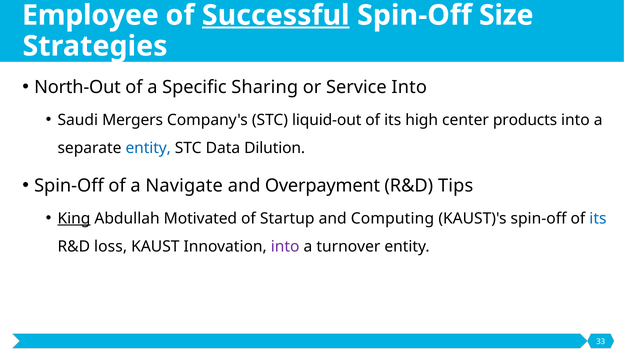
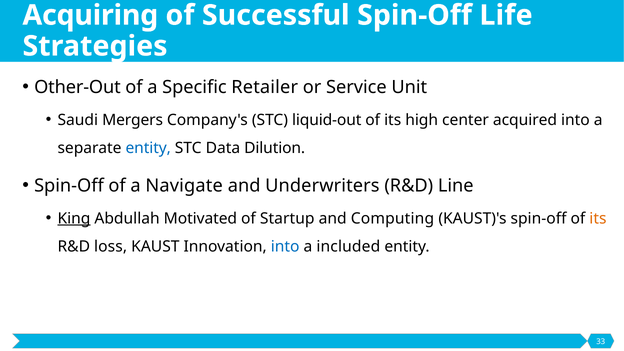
Employee: Employee -> Acquiring (90, 15)
Successful underline: present -> none (276, 15)
Size: Size -> Life (506, 15)
North-Out: North-Out -> Other-Out (77, 87)
Sharing: Sharing -> Retailer (265, 87)
Service Into: Into -> Unit (409, 87)
products: products -> acquired (525, 120)
Overpayment: Overpayment -> Underwriters (322, 186)
Tips: Tips -> Line (456, 186)
its colour: blue -> orange (598, 218)
into colour: purple -> blue (285, 247)
turnover: turnover -> included (348, 247)
